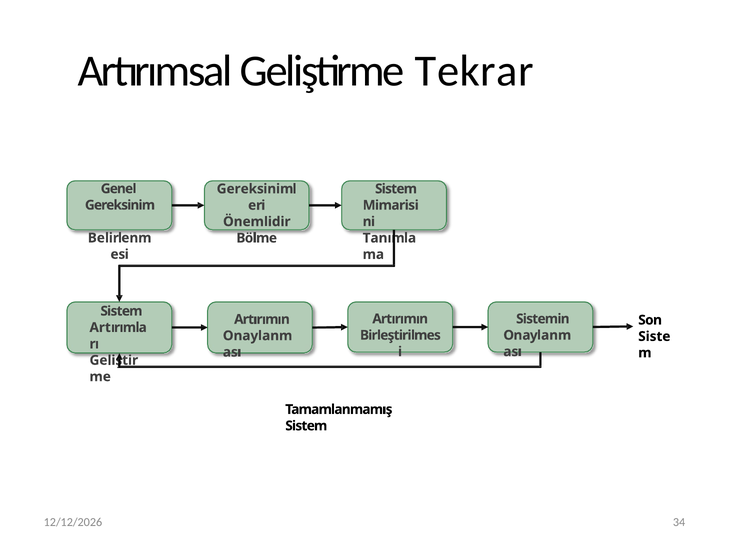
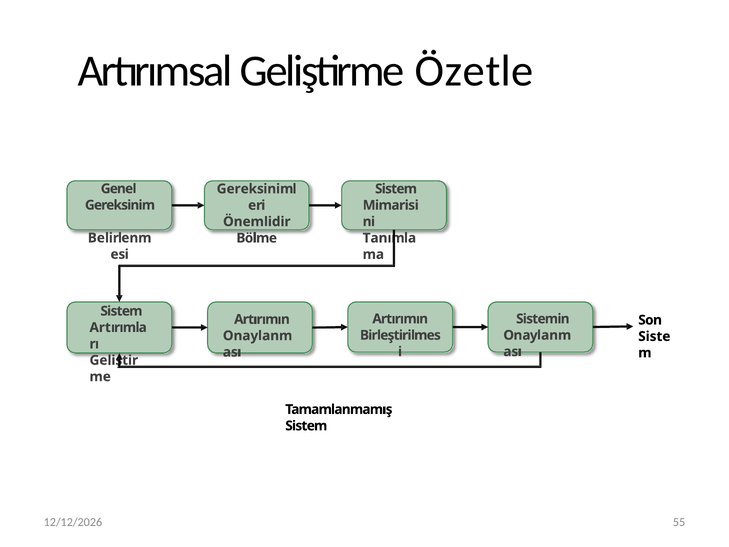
Tekrar: Tekrar -> Özetle (474, 71)
34: 34 -> 55 (679, 522)
